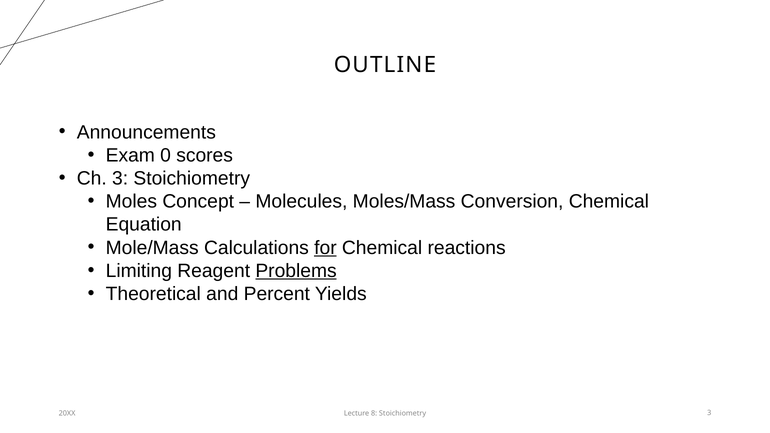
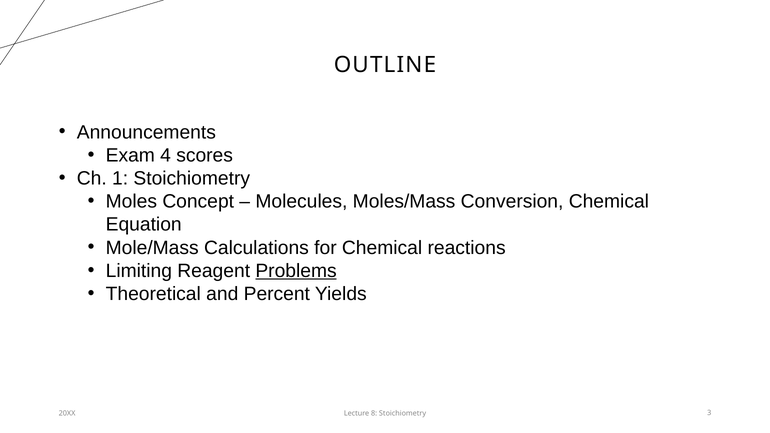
0: 0 -> 4 (166, 155)
Ch 3: 3 -> 1 (120, 178)
for underline: present -> none (325, 248)
